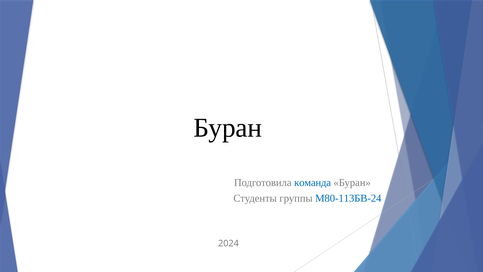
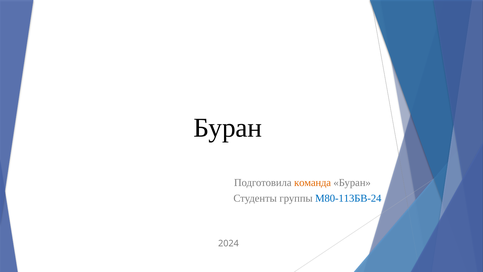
команда colour: blue -> orange (313, 182)
